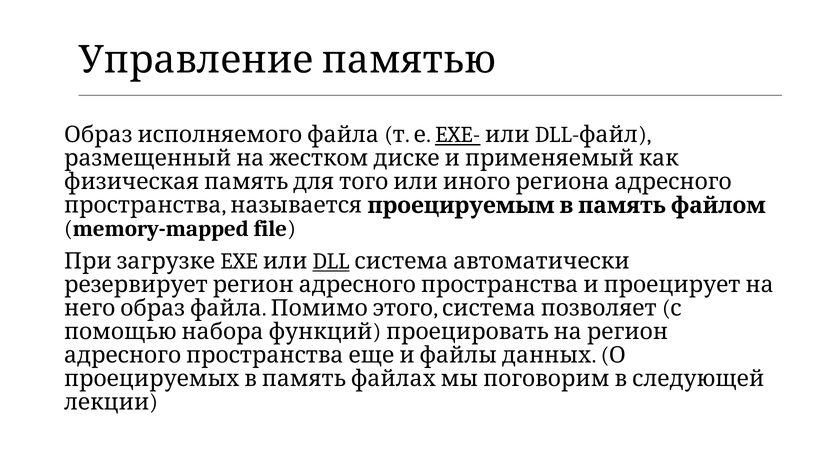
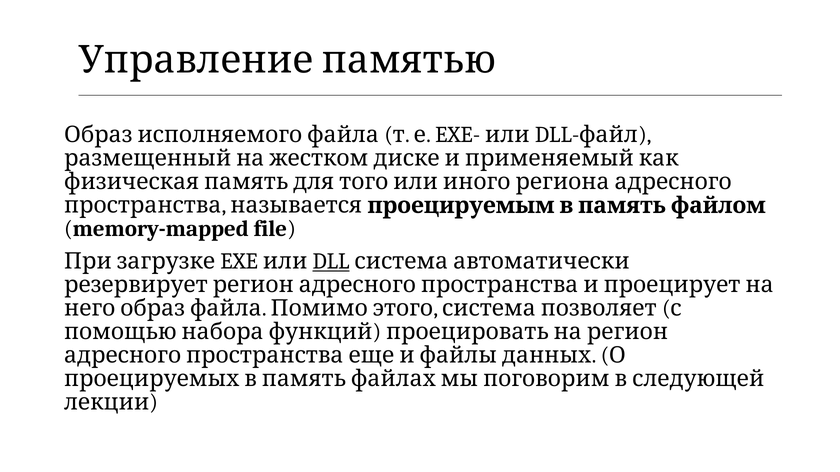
EXE- underline: present -> none (458, 135)
